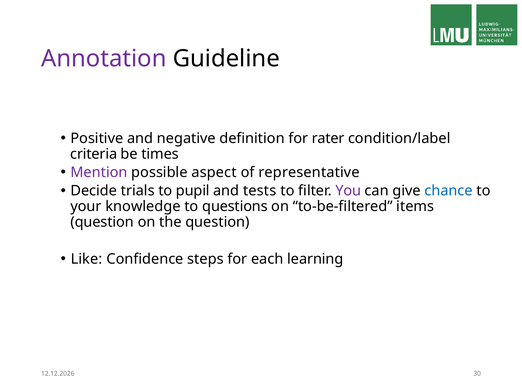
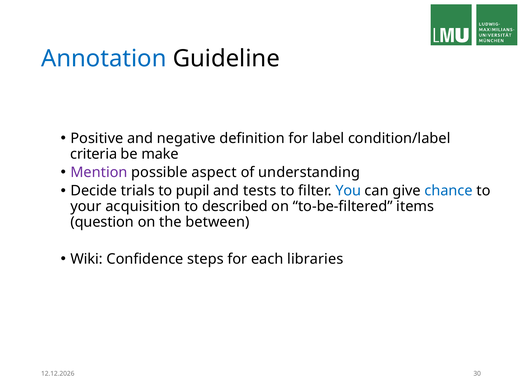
Annotation colour: purple -> blue (104, 59)
rater: rater -> label (328, 138)
times: times -> make (160, 154)
representative: representative -> understanding (309, 172)
You colour: purple -> blue (348, 191)
knowledge: knowledge -> acquisition (143, 206)
questions: questions -> described (235, 206)
the question: question -> between (217, 222)
Like: Like -> Wiki (87, 259)
learning: learning -> libraries (315, 259)
